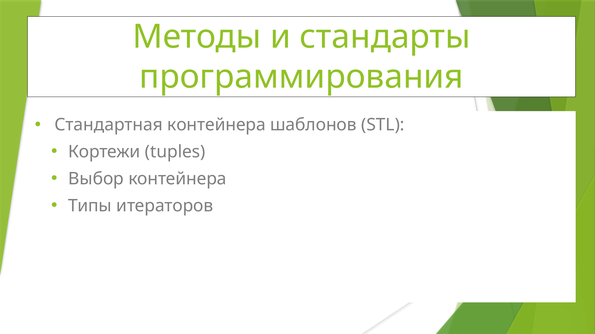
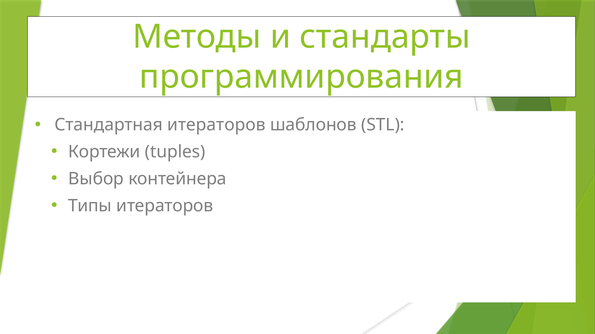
Стандартная контейнера: контейнера -> итераторов (216, 125)
